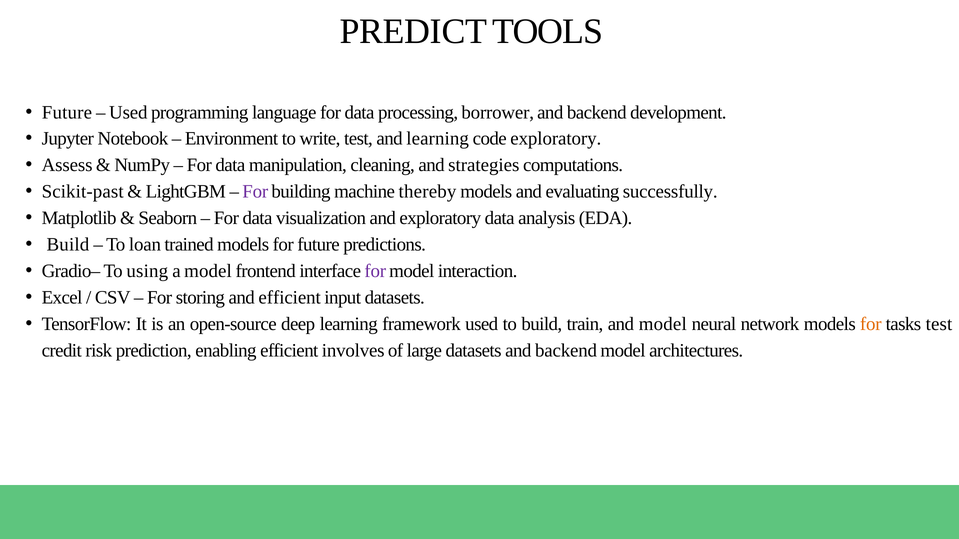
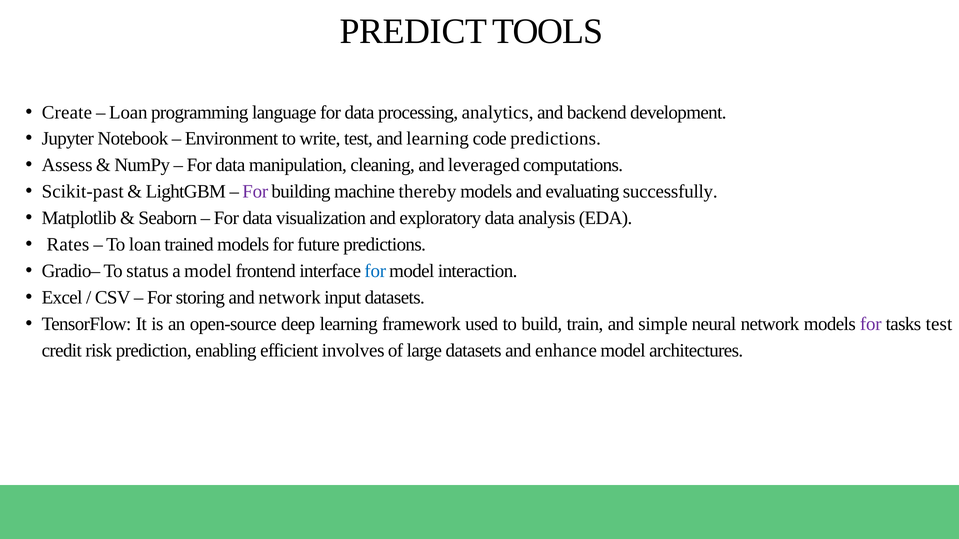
Future: Future -> Create (67, 112)
Used: Used -> Loan (128, 112)
borrower: borrower -> analytics (498, 112)
code exploratory: exploratory -> predictions (556, 139)
strategies: strategies -> leveraged (484, 165)
Build: Build -> Rates (68, 245)
using: using -> status (147, 271)
for colour: purple -> blue (375, 271)
and efficient: efficient -> network (290, 298)
and model: model -> simple (663, 324)
for colour: orange -> purple (871, 324)
datasets and backend: backend -> enhance (566, 351)
